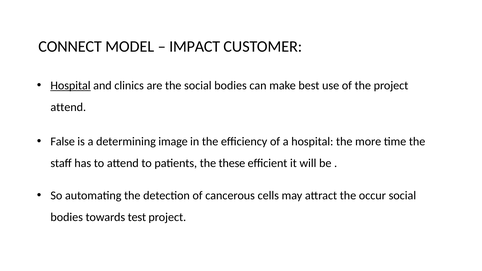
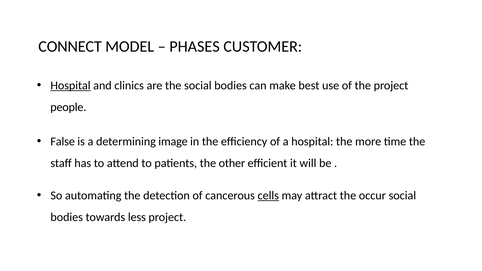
IMPACT: IMPACT -> PHASES (195, 46)
attend: attend -> people (68, 107)
these: these -> other (232, 163)
cells underline: none -> present (268, 196)
test: test -> less (137, 217)
